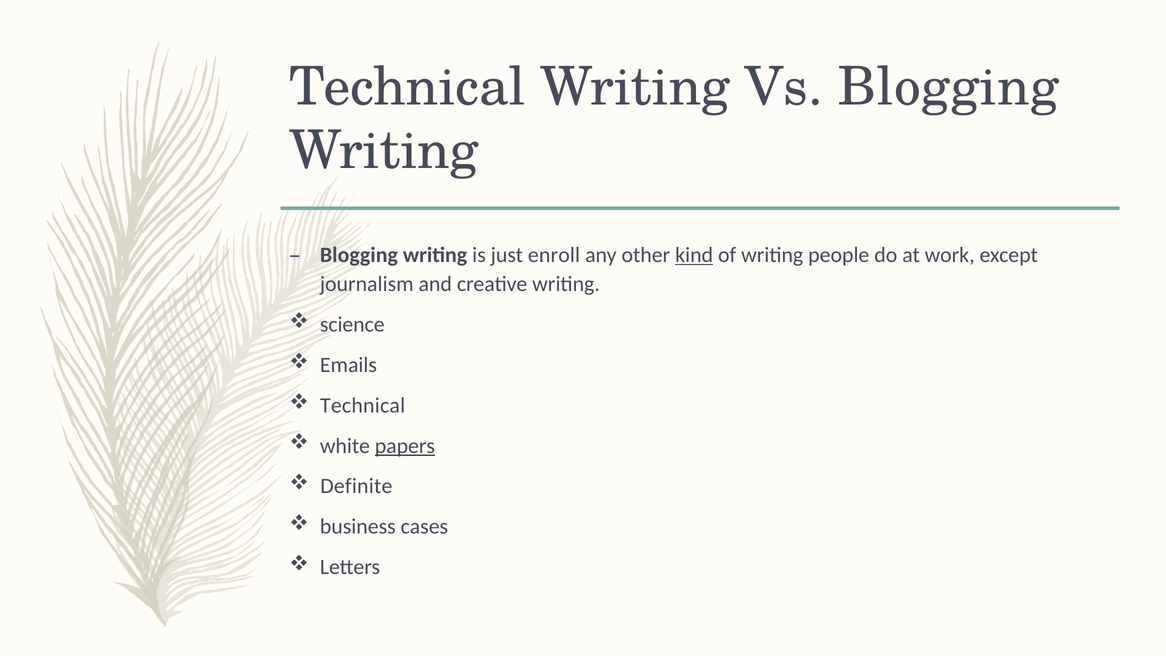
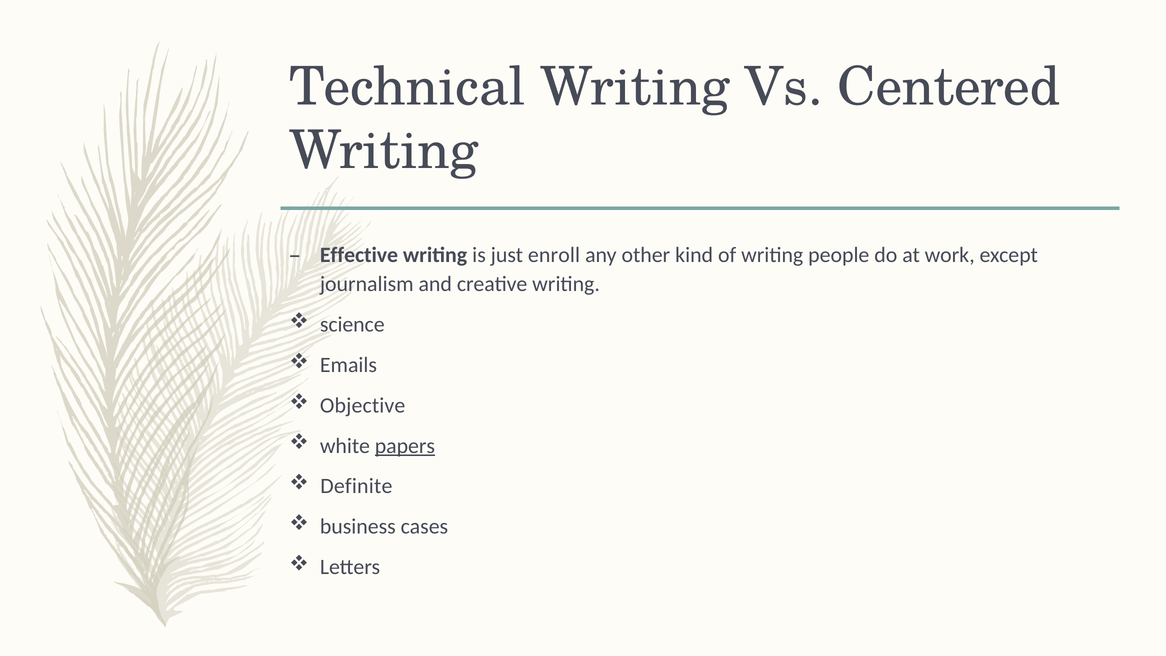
Vs Blogging: Blogging -> Centered (949, 87)
Blogging: Blogging -> Effective (359, 255)
kind underline: present -> none (694, 255)
Technical: Technical -> Objective (363, 405)
